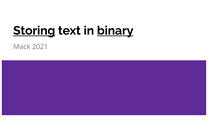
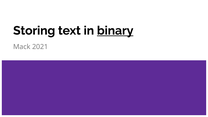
Storing underline: present -> none (34, 31)
